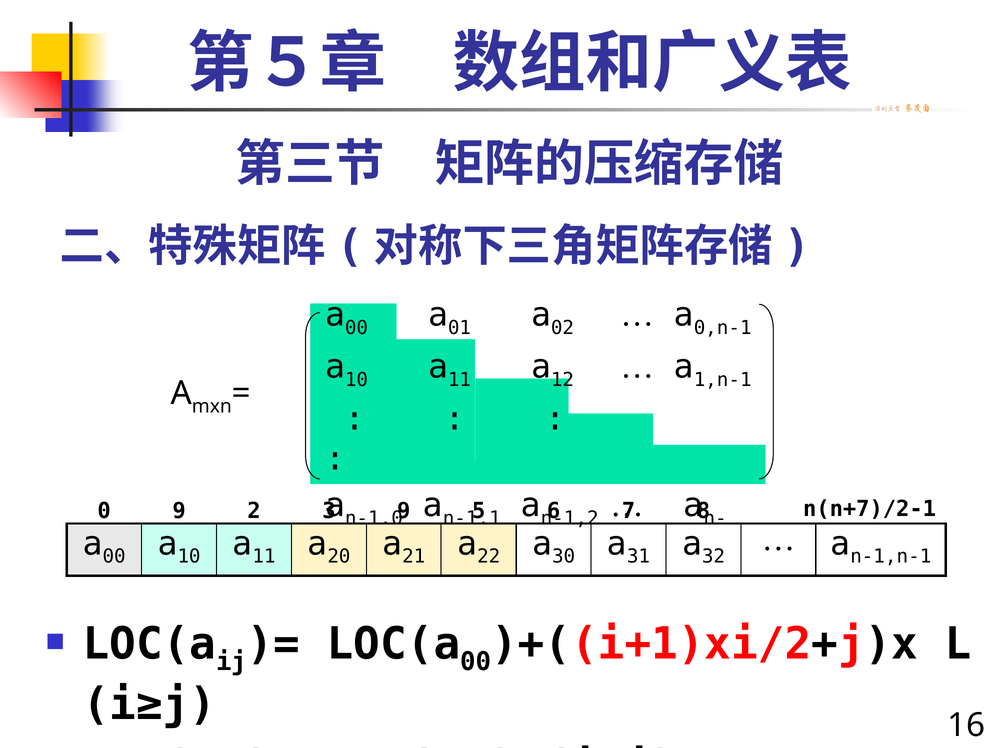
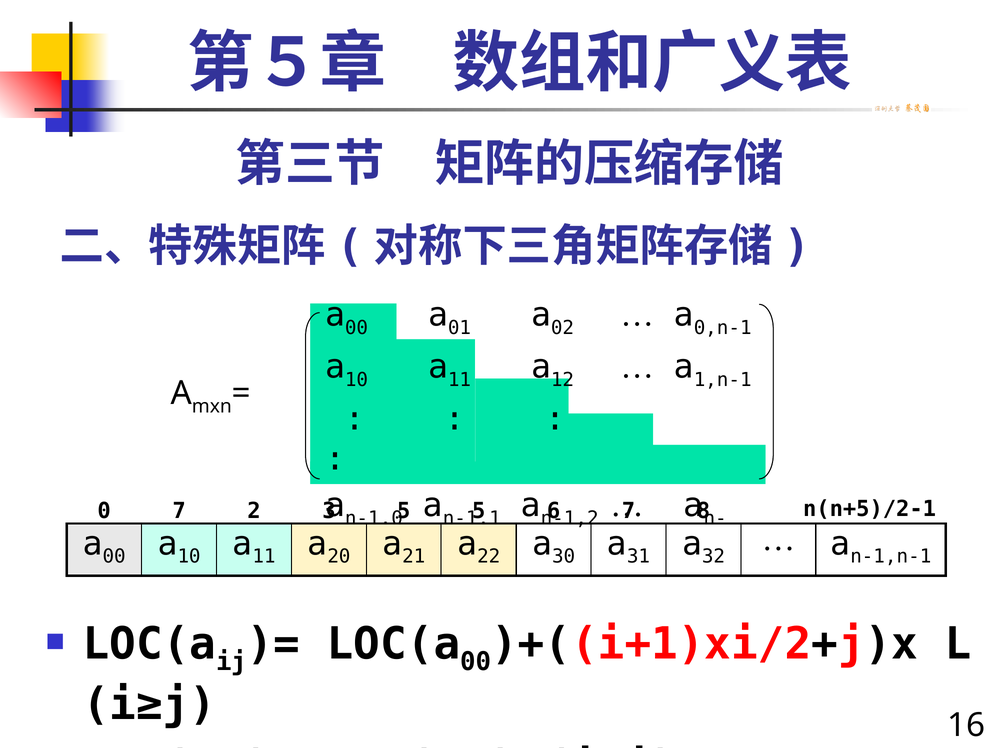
0 9: 9 -> 7 (179, 511)
9: 9 -> 5 (404, 511)
n(n+7)/2-1: n(n+7)/2-1 -> n(n+5)/2-1 (870, 509)
